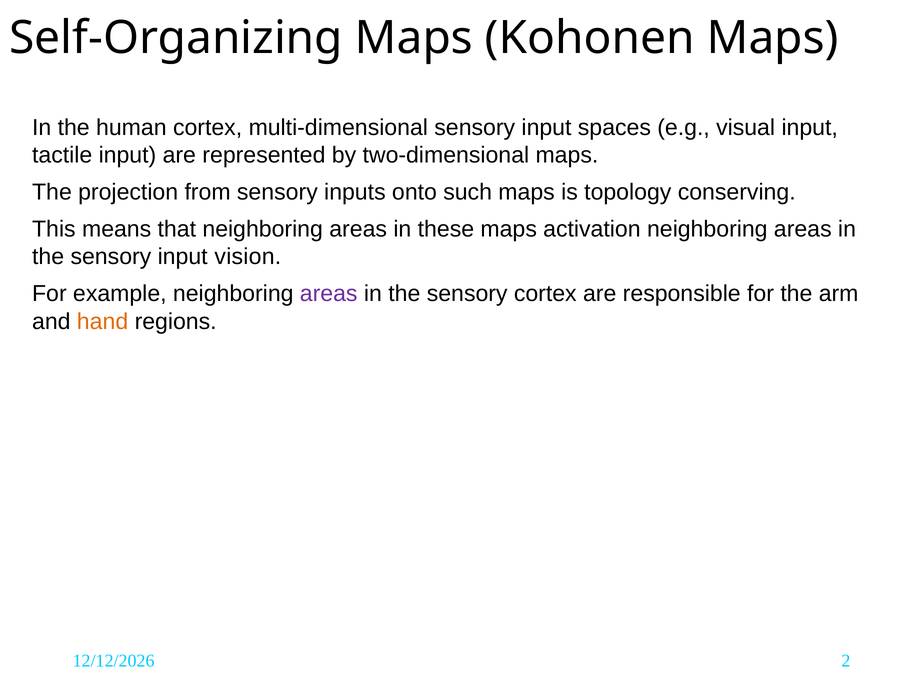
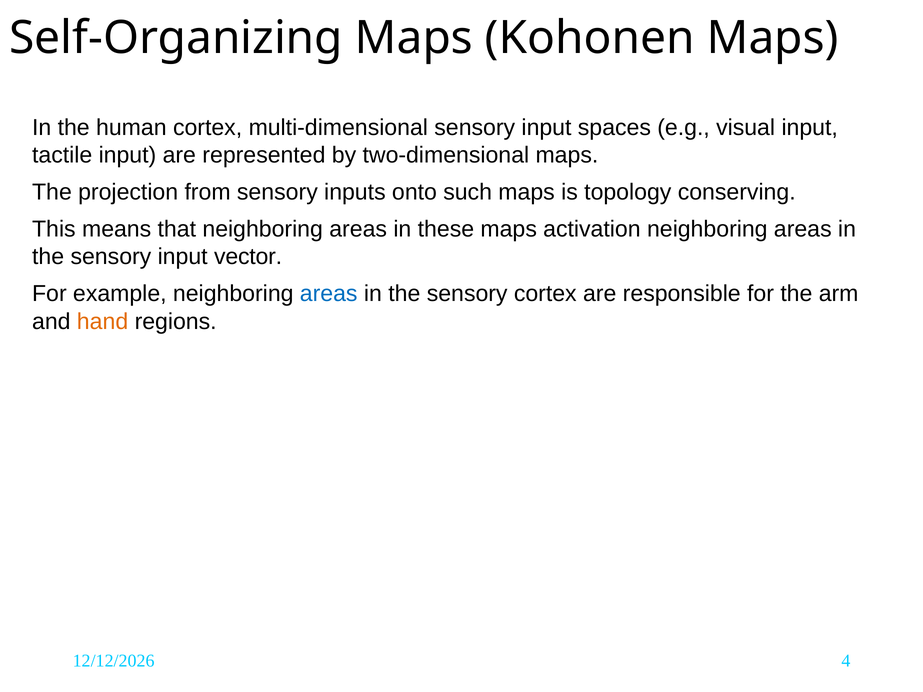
vision: vision -> vector (248, 257)
areas colour: purple -> blue (329, 294)
2: 2 -> 4 (846, 661)
